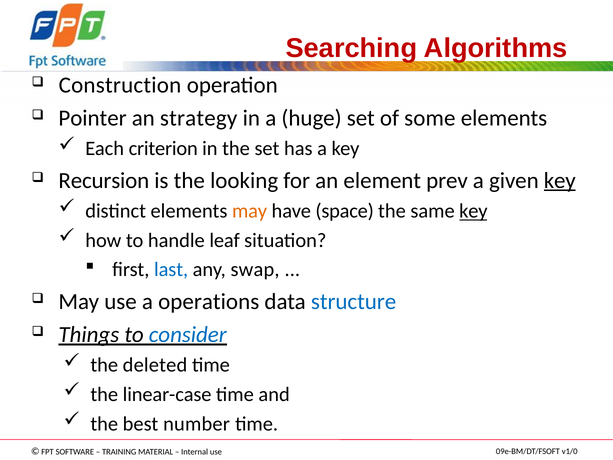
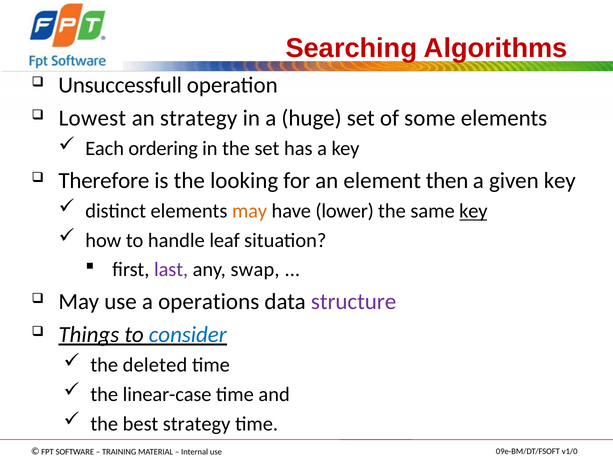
Construction: Construction -> Unsuccessfull (120, 85)
Pointer: Pointer -> Lowest (92, 118)
criterion: criterion -> ordering (163, 149)
Recursion: Recursion -> Therefore (104, 180)
prev: prev -> then (447, 180)
key underline: present -> none (560, 180)
space: space -> lower (345, 211)
last colour: blue -> purple (171, 270)
structure colour: blue -> purple (354, 301)
best number: number -> strategy (197, 424)
